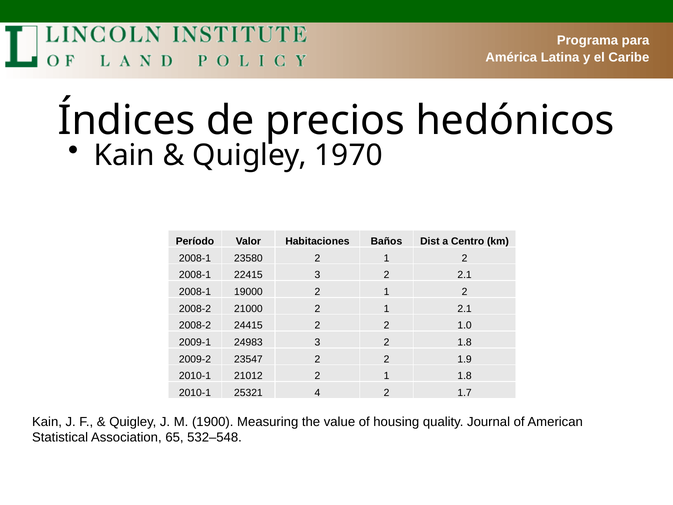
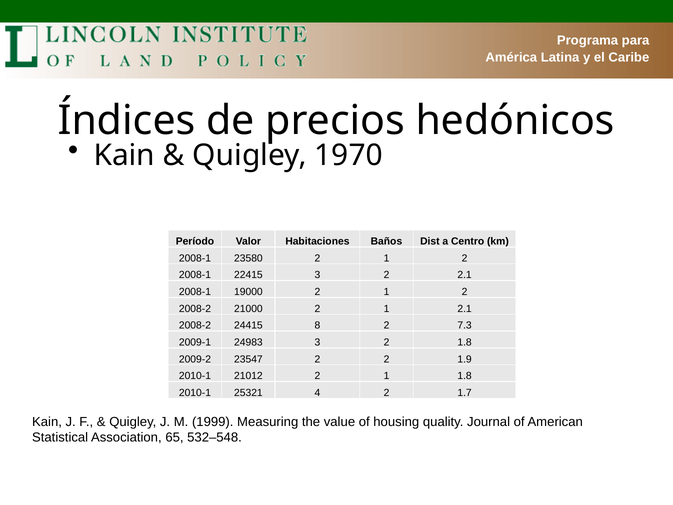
24415 2: 2 -> 8 (317, 325)
1.0: 1.0 -> 7.3 (465, 325)
1900: 1900 -> 1999 (213, 421)
